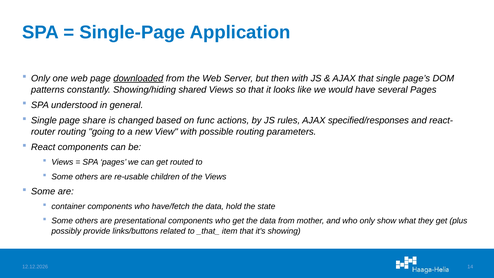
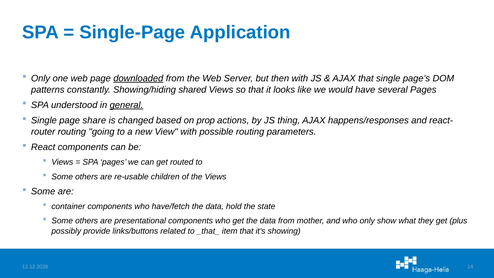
general underline: none -> present (126, 105)
func: func -> prop (206, 120)
rules: rules -> thing (289, 120)
specified/responses: specified/responses -> happens/responses (368, 120)
